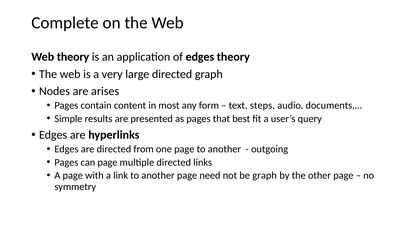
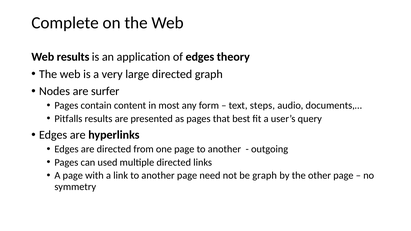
Web theory: theory -> results (73, 57)
arises: arises -> surfer (105, 91)
Simple: Simple -> Pitfalls (68, 119)
can page: page -> used (107, 162)
